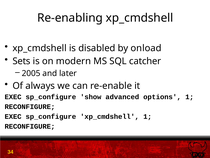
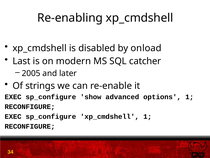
Sets: Sets -> Last (21, 61)
always: always -> strings (40, 86)
